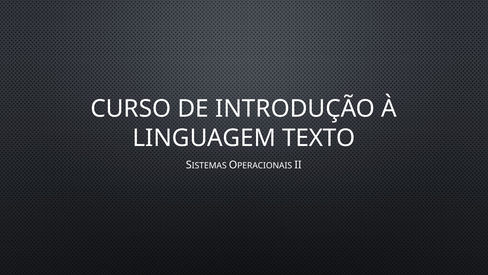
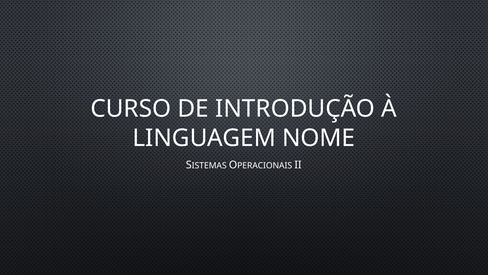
TEXTO: TEXTO -> NOME (319, 138)
